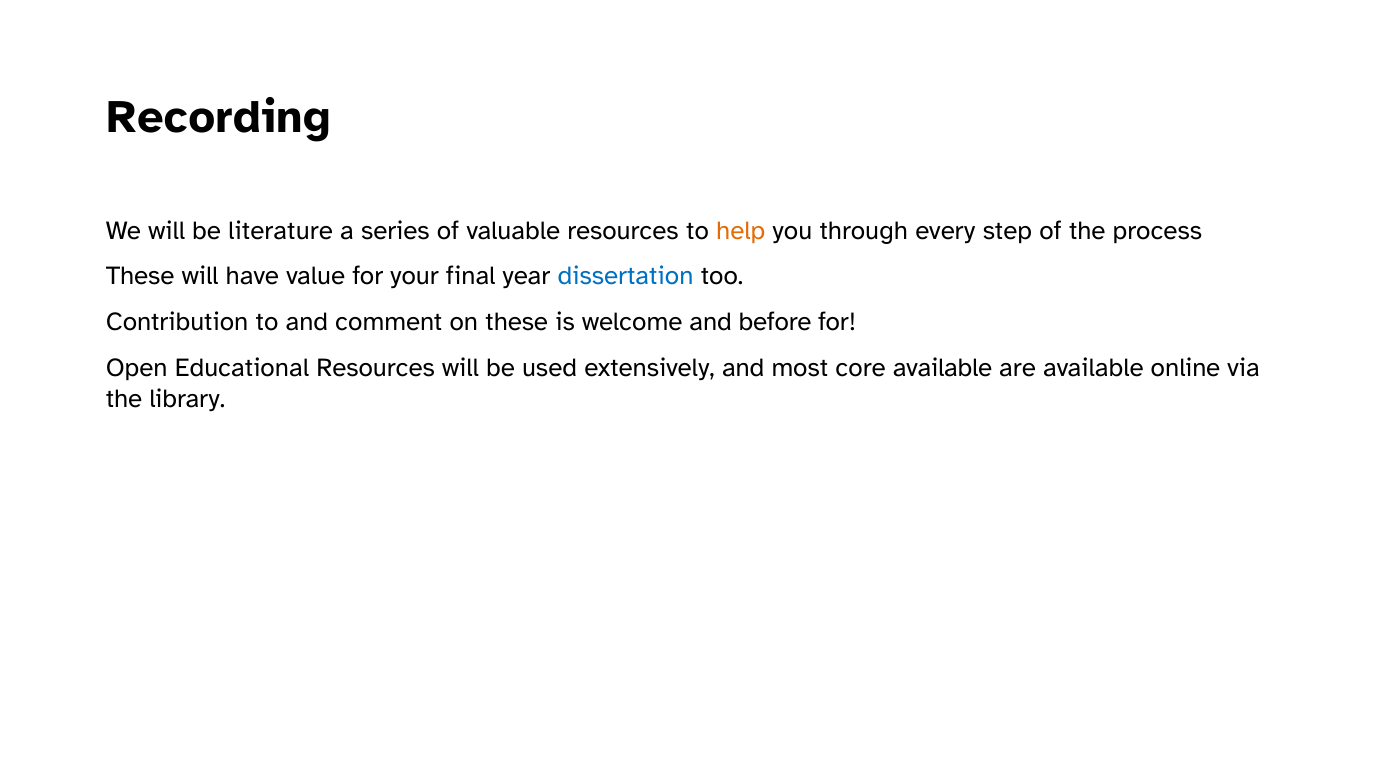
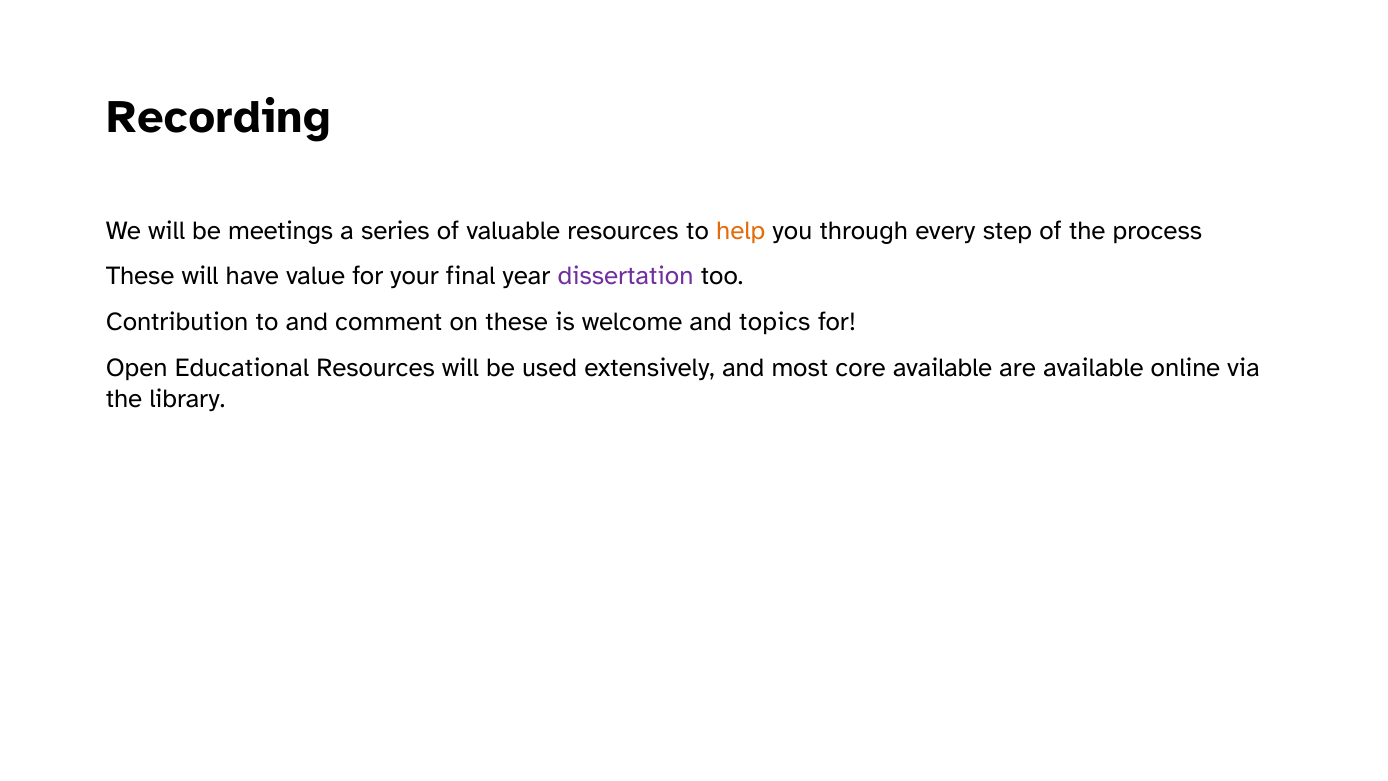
literature: literature -> meetings (281, 230)
dissertation colour: blue -> purple (626, 276)
before: before -> topics (775, 322)
